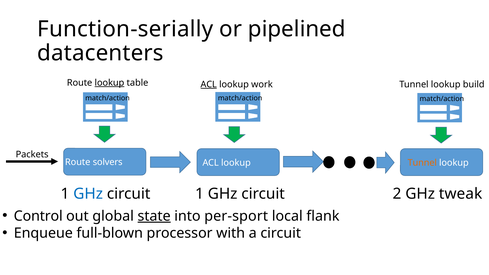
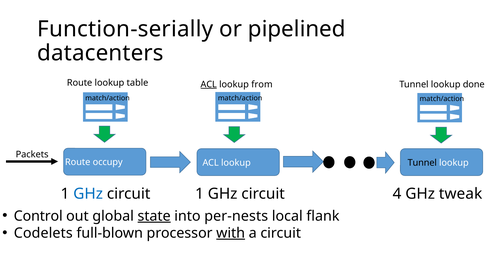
lookup underline: present -> none (109, 83)
work: work -> from (262, 84)
build: build -> done (474, 84)
solvers: solvers -> occupy (108, 162)
Tunnel colour: orange -> black (422, 163)
2: 2 -> 4 (397, 194)
per-sport: per-sport -> per-nests (236, 216)
Enqueue: Enqueue -> Codelets (43, 233)
with underline: none -> present (231, 233)
